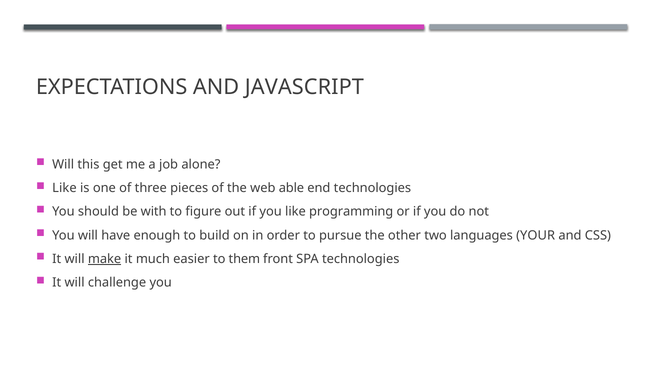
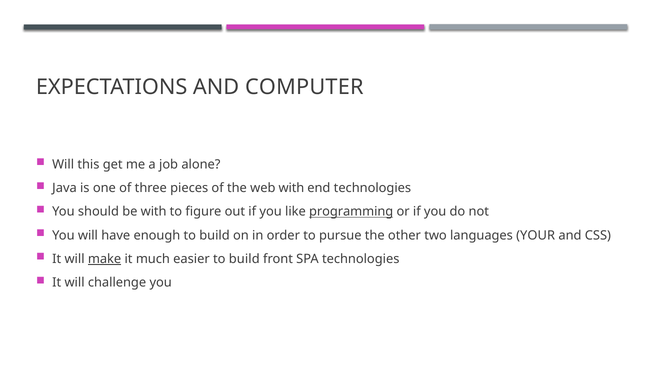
JAVASCRIPT: JAVASCRIPT -> COMPUTER (304, 87)
Like: Like -> Java (65, 188)
web able: able -> with (291, 188)
programming underline: none -> present (351, 212)
easier to them: them -> build (244, 259)
